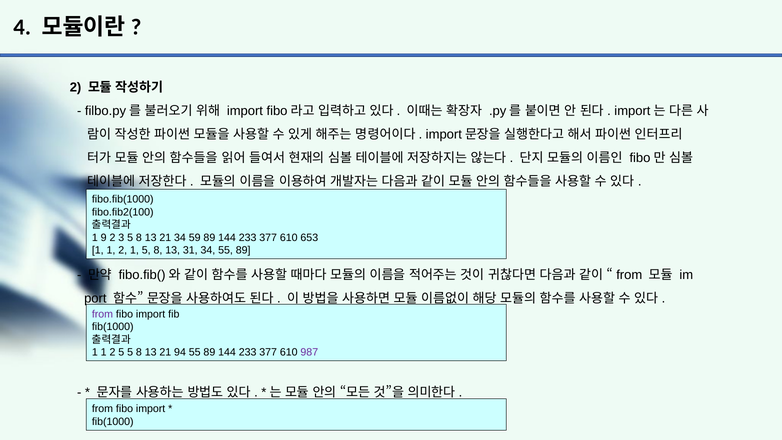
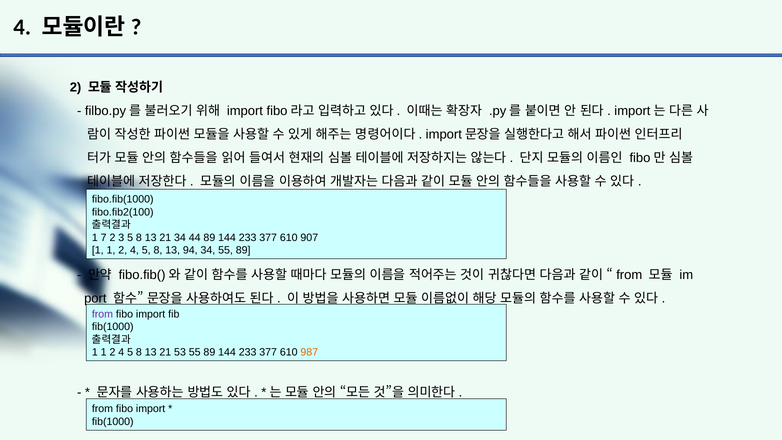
9: 9 -> 7 (104, 238)
59: 59 -> 44 (195, 238)
653: 653 -> 907 (309, 238)
1: 1 -> 4 (134, 250)
31: 31 -> 94 (190, 250)
5: 5 -> 4 (121, 352)
94: 94 -> 53 (180, 352)
987 colour: purple -> orange (309, 352)
